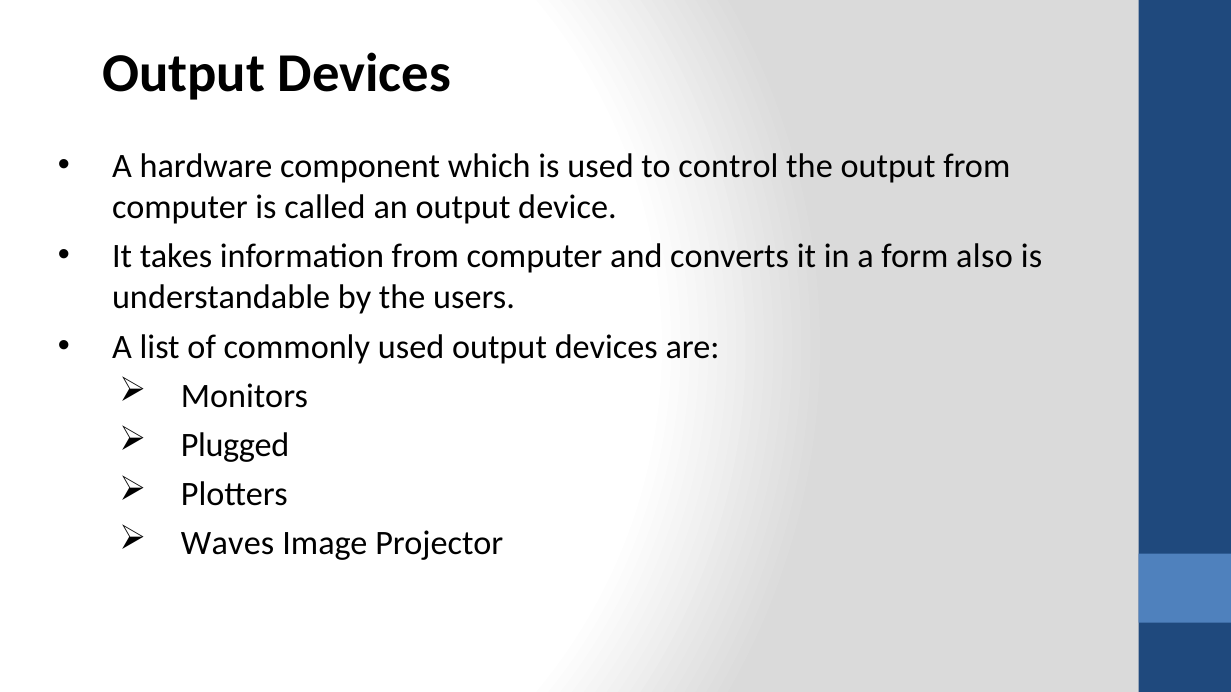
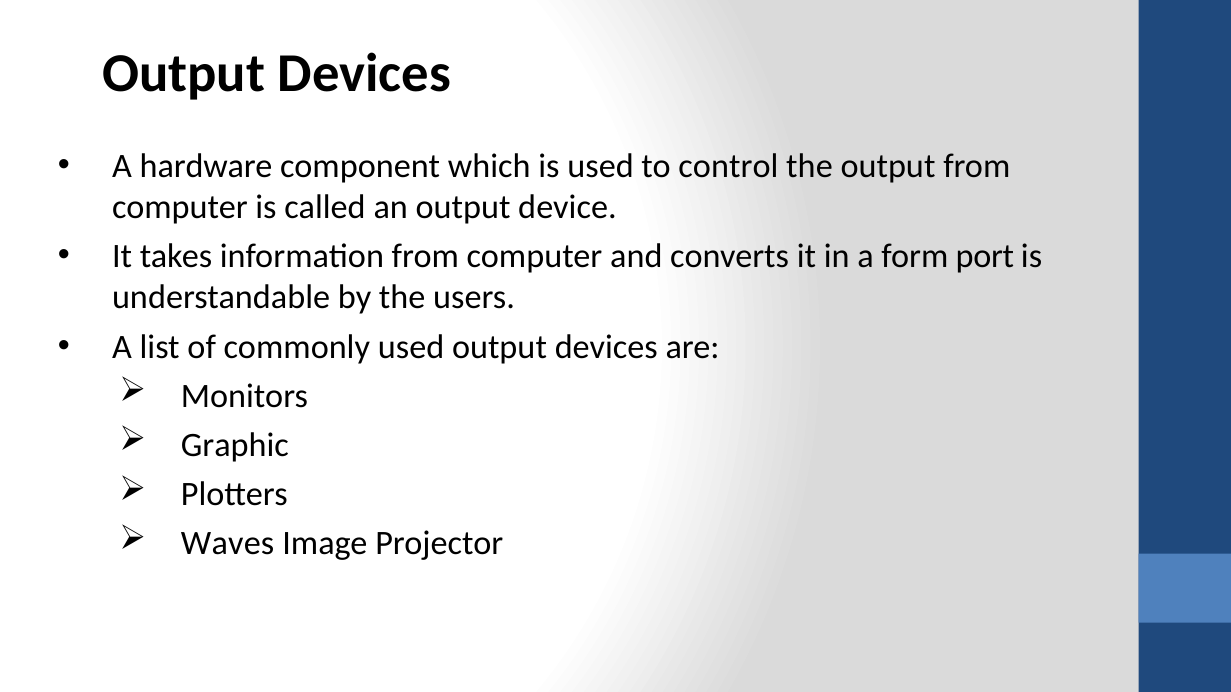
also: also -> port (985, 257)
Plugged: Plugged -> Graphic (235, 445)
